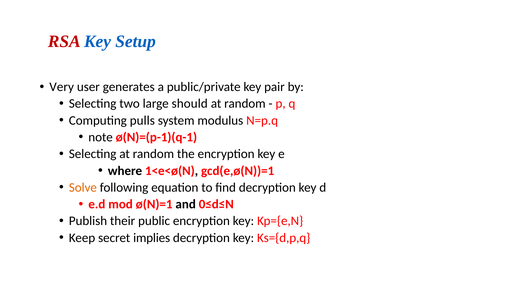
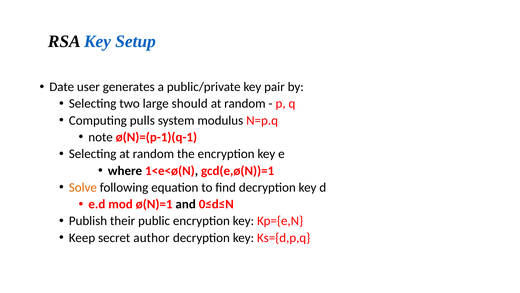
RSA colour: red -> black (64, 42)
Very: Very -> Date (62, 87)
implies: implies -> author (152, 237)
